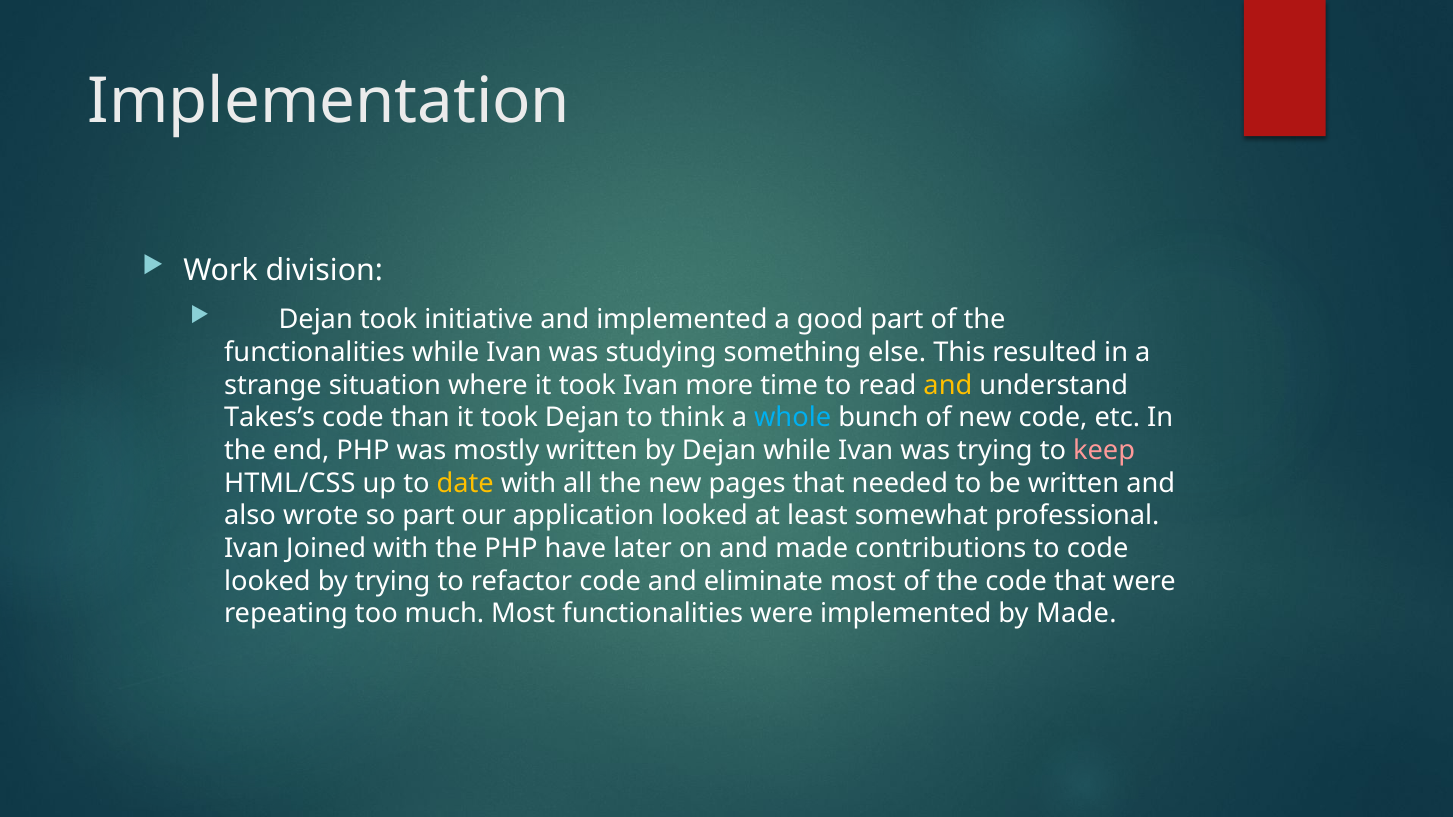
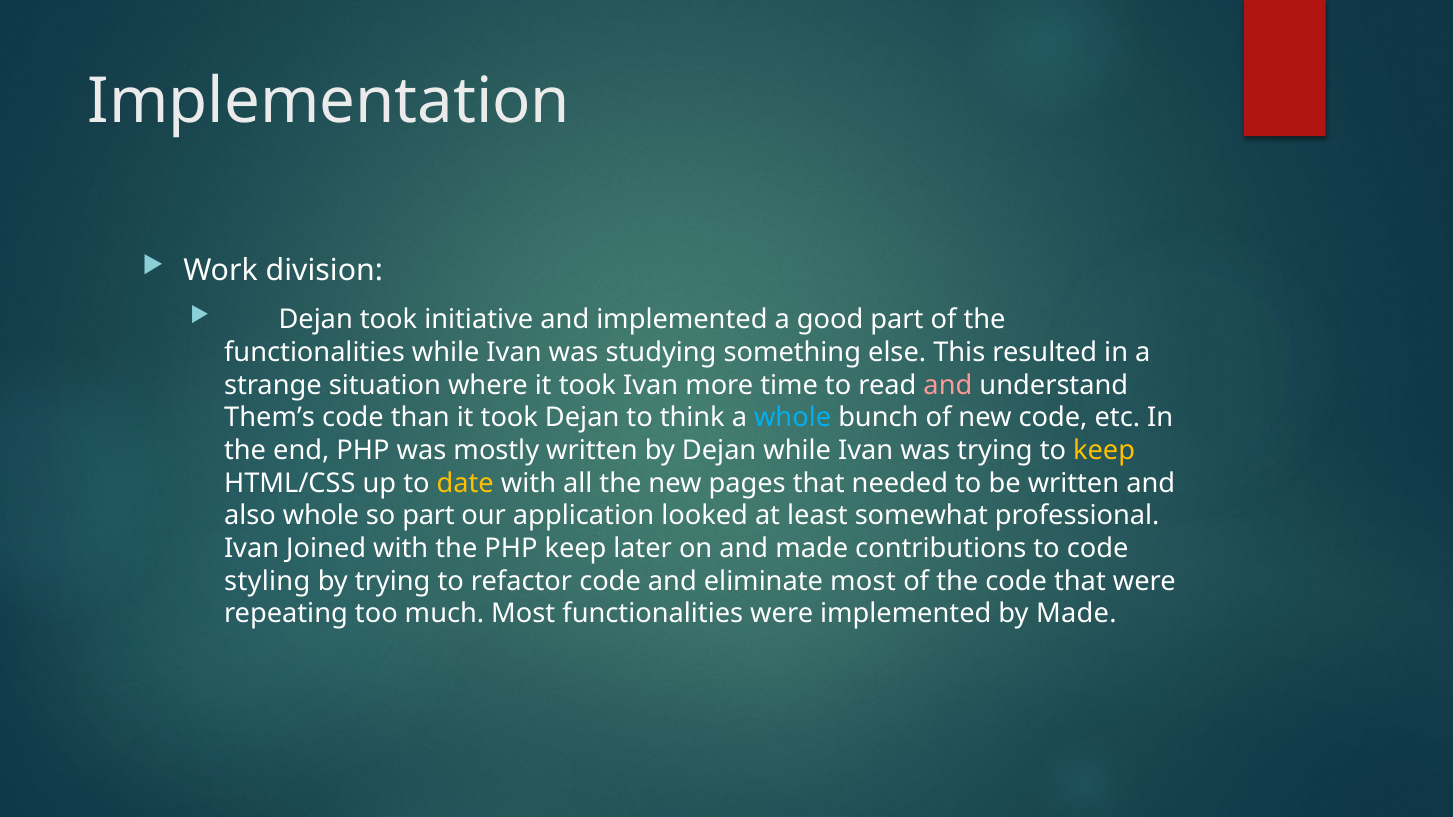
and colour: yellow -> pink (948, 385)
Takes’s: Takes’s -> Them’s (270, 418)
keep colour: pink -> yellow (1104, 451)
also wrote: wrote -> whole (321, 516)
PHP have: have -> keep (575, 549)
looked: looked -> styling (267, 581)
